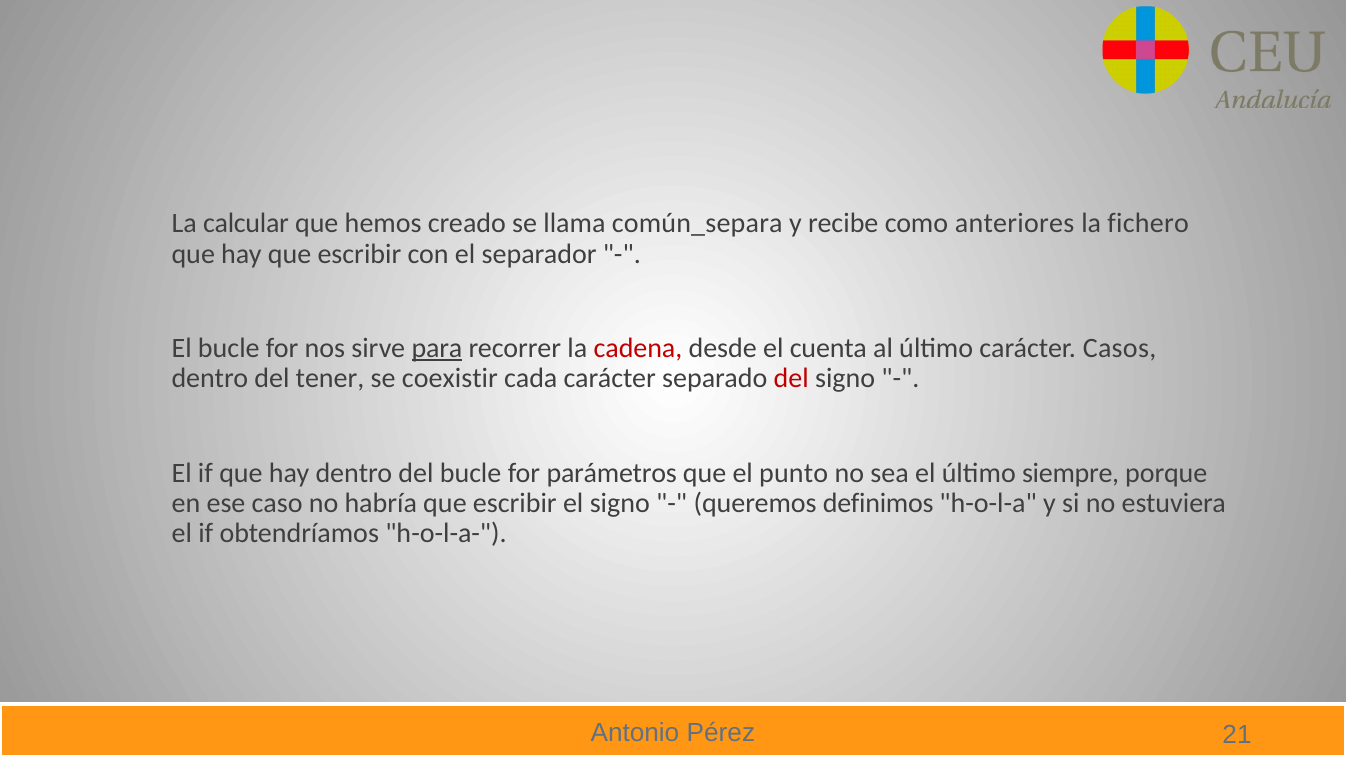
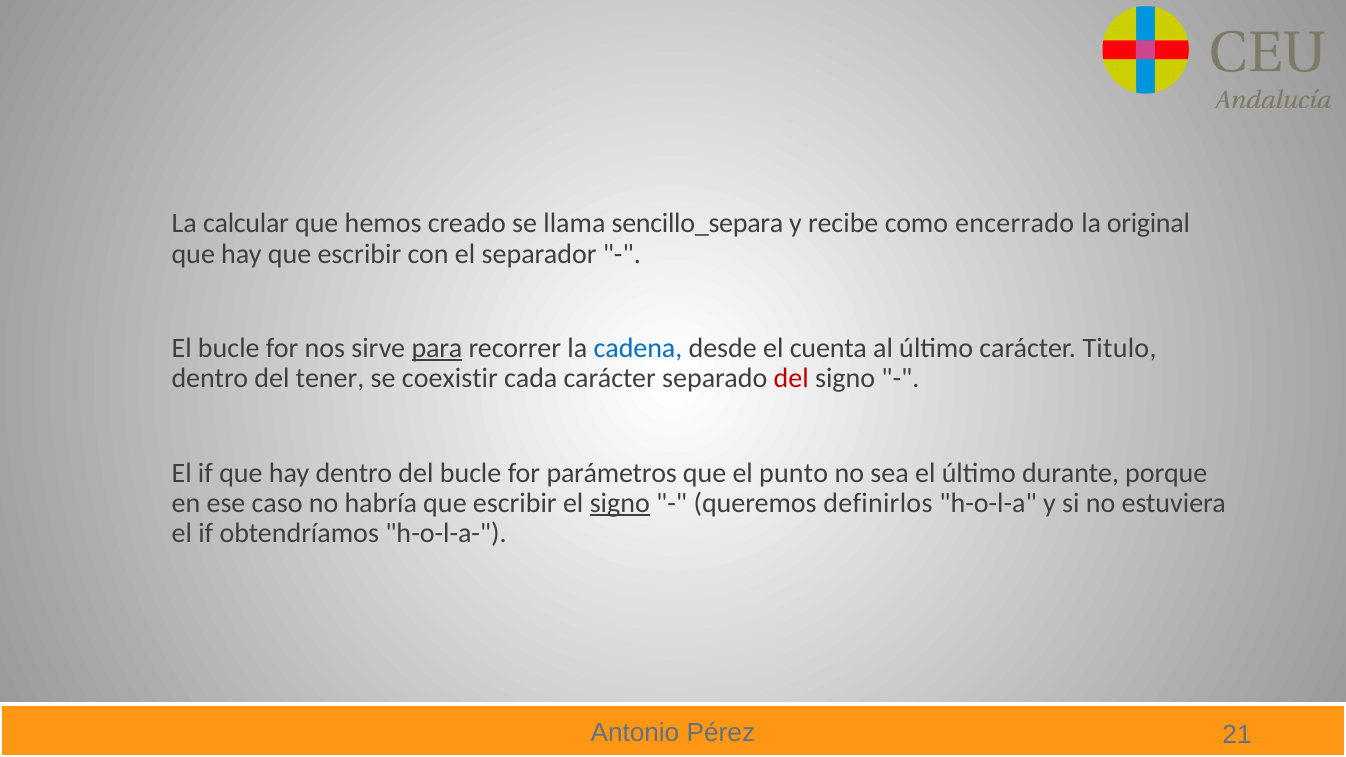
común_separa: común_separa -> sencillo_separa (697, 224)
anteriores: anteriores -> encerrado (1015, 224)
fichero: fichero -> original (1148, 224)
cadena colour: red -> blue (638, 348)
Casos: Casos -> Titulo (1120, 348)
siempre: siempre -> durante (1071, 473)
signo underline: none -> present (620, 503)
definimos: definimos -> definirlos (878, 503)
